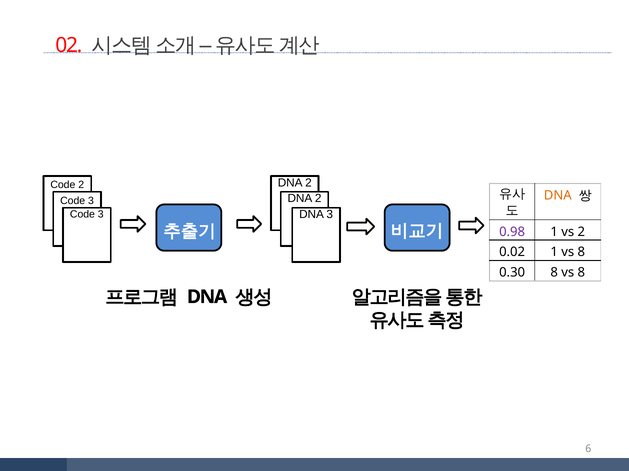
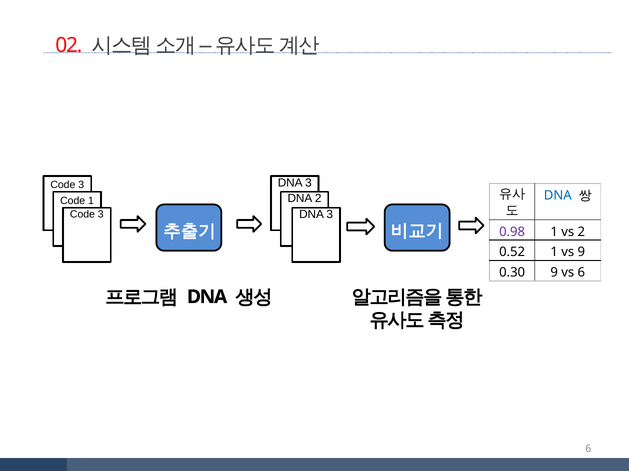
2: 2 -> 3 (308, 183)
2: 2 -> 3 (81, 185)
DNA colour: orange -> blue (558, 196)
3: 3 -> 1 (91, 201)
0.02: 0.02 -> 0.52 (512, 253)
1 vs 8: 8 -> 9 (581, 253)
0.30 8: 8 -> 9 (554, 273)
8: 8 -> 6 (581, 273)
